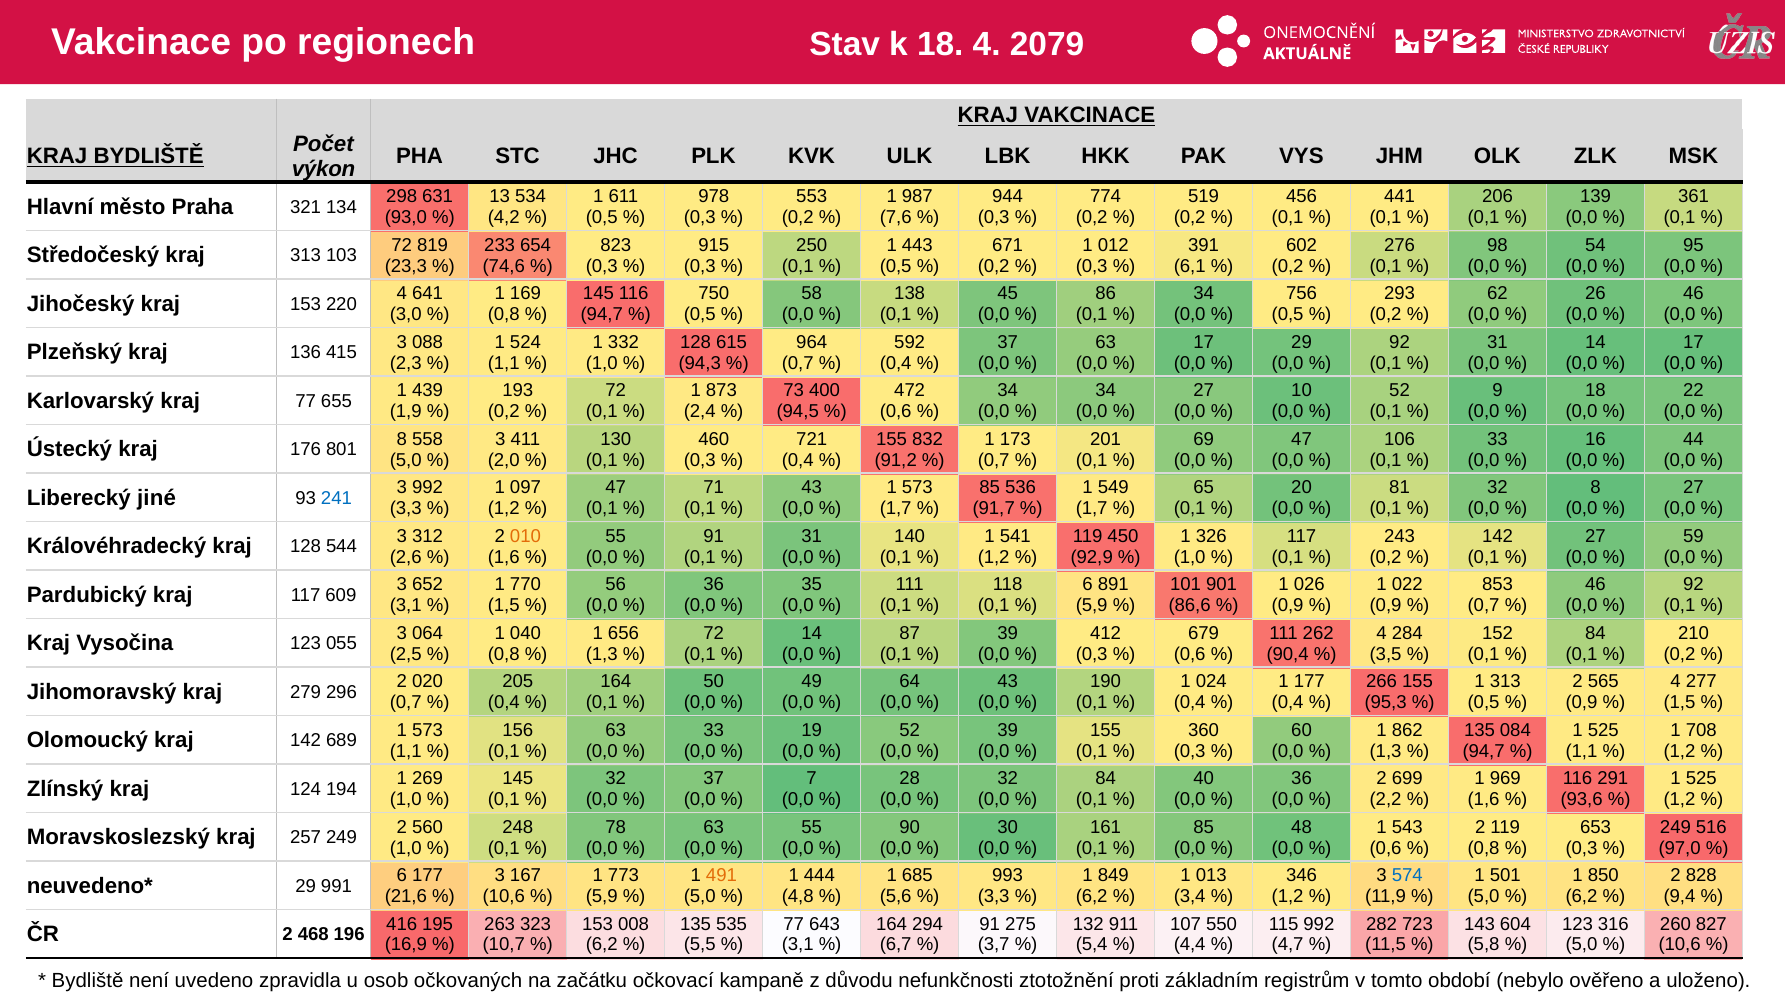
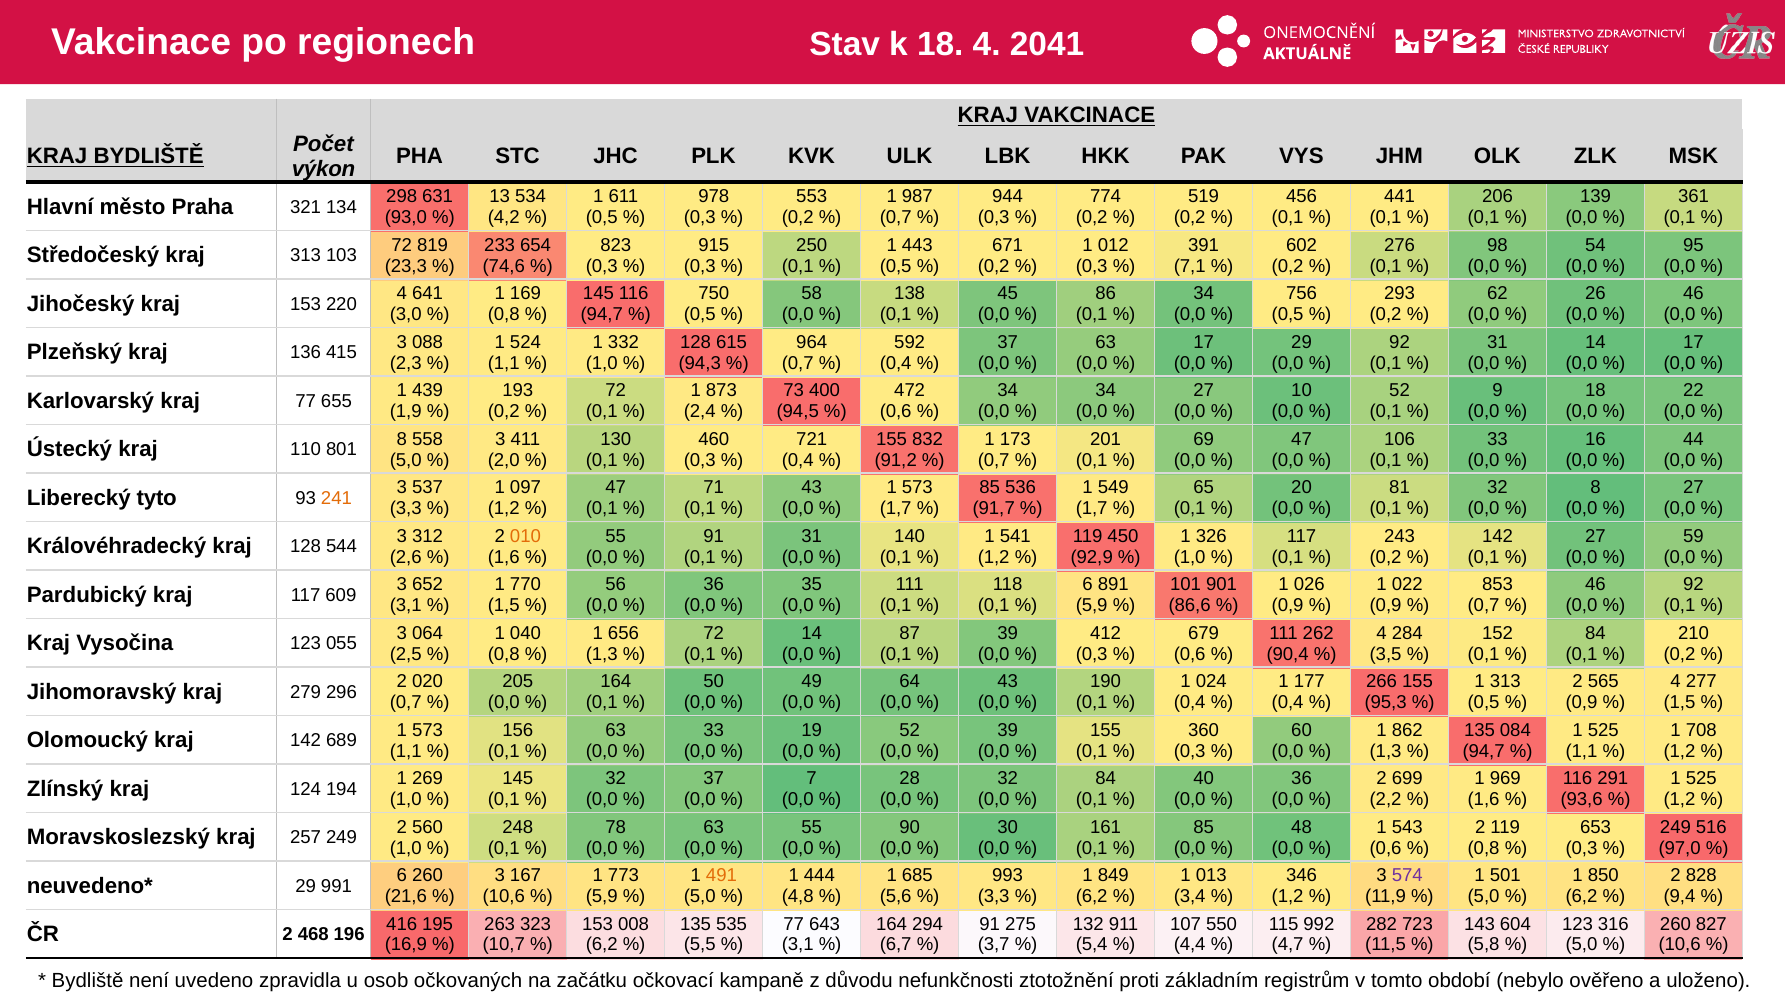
2079: 2079 -> 2041 (1047, 44)
7,6: 7,6 -> 0,7 (896, 218)
6,1: 6,1 -> 7,1 (1190, 266)
176: 176 -> 110 (306, 450)
3 992: 992 -> 537 (427, 488)
jiné: jiné -> tyto (157, 498)
241 colour: blue -> orange (336, 498)
0,4: 0,4 -> 0,0 (504, 702)
6 177: 177 -> 260 (427, 876)
574 colour: blue -> purple (1407, 876)
